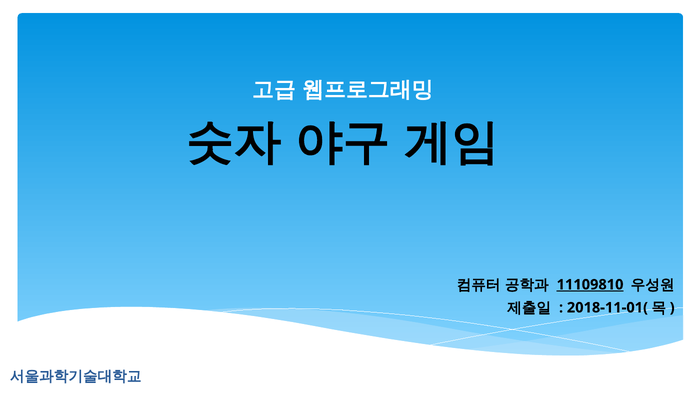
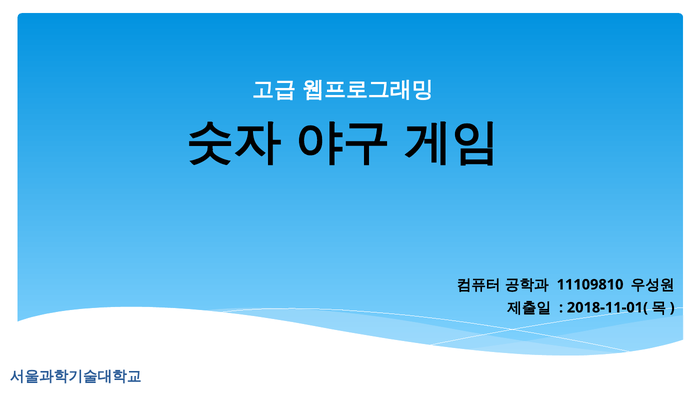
11109810 underline: present -> none (590, 285)
